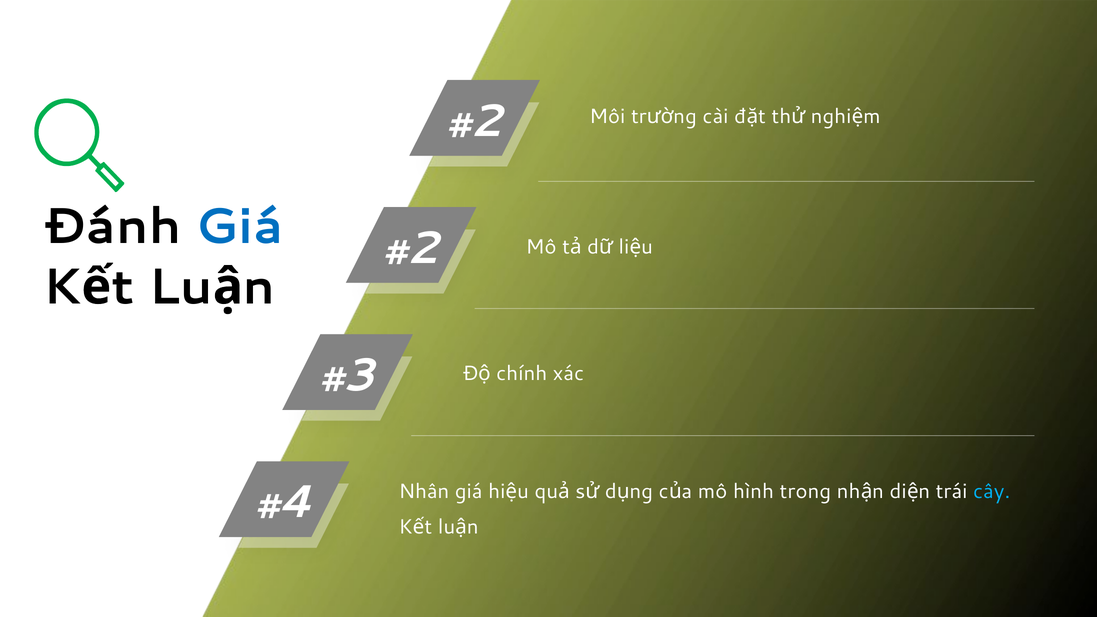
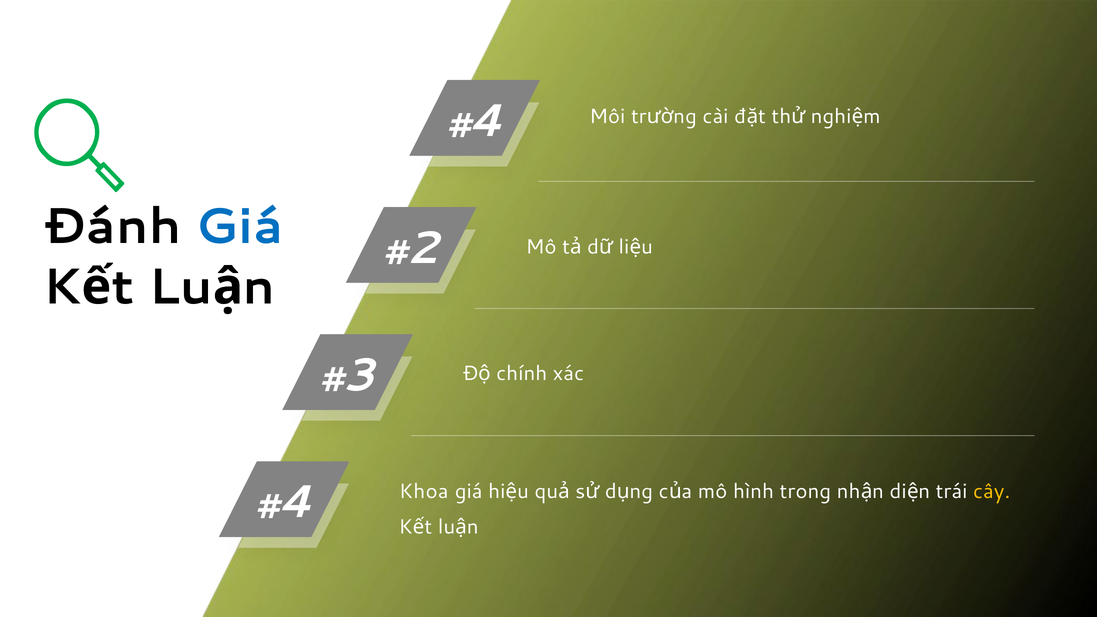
2: 2 -> 4 (486, 121)
Nhân: Nhân -> Khoa (424, 492)
cây colour: light blue -> yellow (992, 492)
